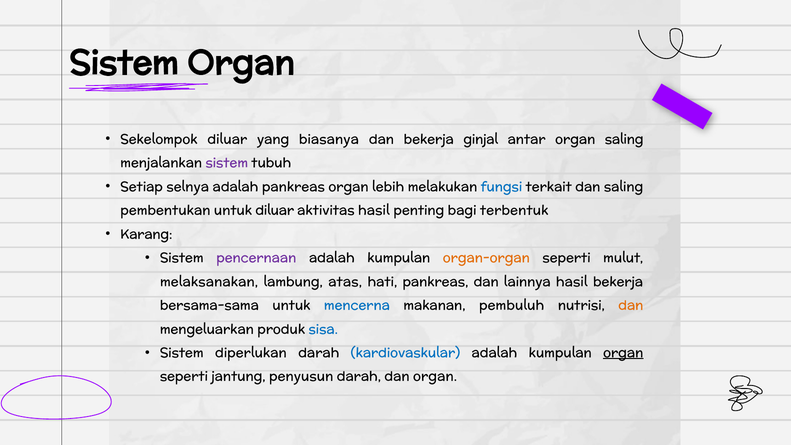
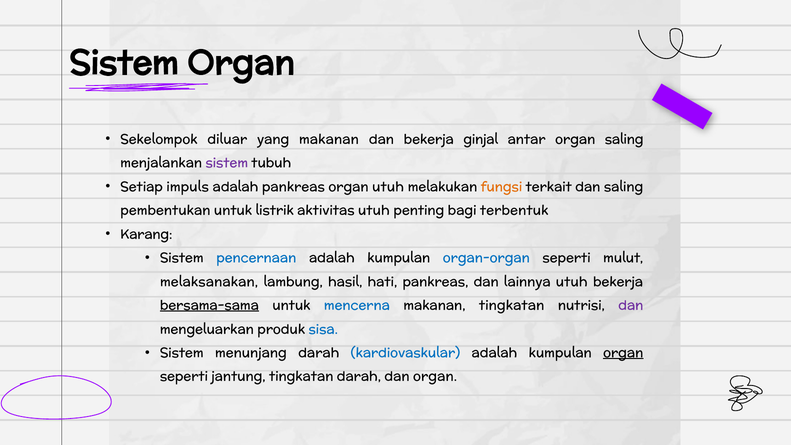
yang biasanya: biasanya -> makanan (329, 139)
selnya: selnya -> impuls (188, 187)
organ lebih: lebih -> utuh (388, 187)
fungsi colour: blue -> orange (501, 187)
untuk diluar: diluar -> listrik (275, 210)
aktivitas hasil: hasil -> utuh (374, 210)
pencernaan colour: purple -> blue (256, 258)
organ-organ colour: orange -> blue (486, 258)
atas: atas -> hasil (345, 282)
lainnya hasil: hasil -> utuh (572, 282)
bersama-sama underline: none -> present (209, 305)
makanan pembuluh: pembuluh -> tingkatan (512, 305)
dan colour: orange -> purple (631, 305)
diperlukan: diperlukan -> menunjang (251, 353)
jantung penyusun: penyusun -> tingkatan (301, 377)
